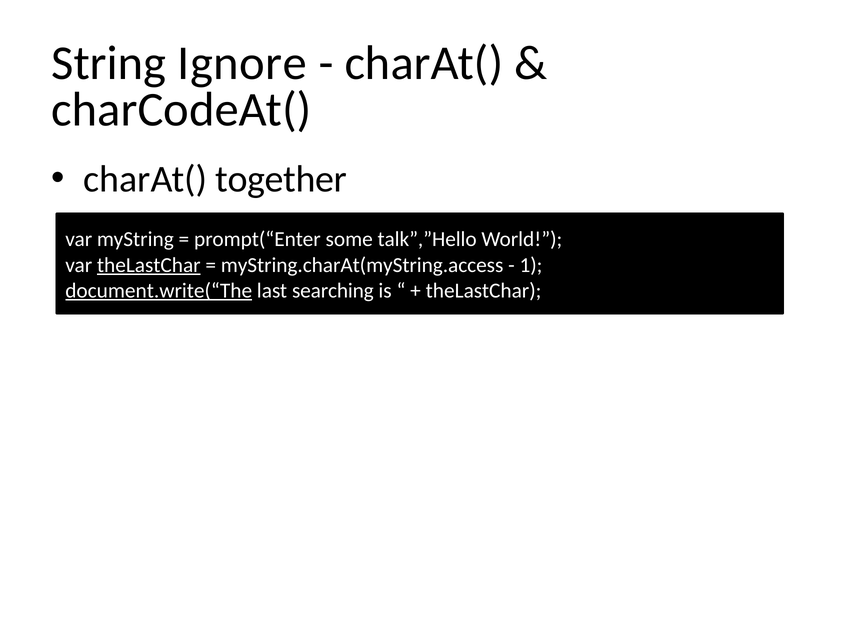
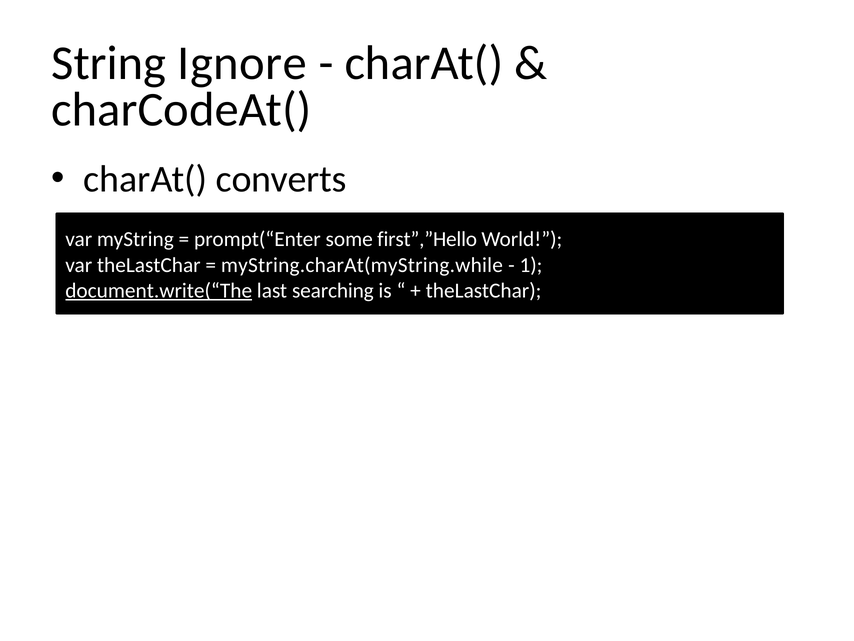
together: together -> converts (281, 179)
talk”,”Hello: talk”,”Hello -> first”,”Hello (427, 239)
theLastChar underline: present -> none (149, 265)
myString.charAt(myString.access: myString.charAt(myString.access -> myString.charAt(myString.while (362, 265)
